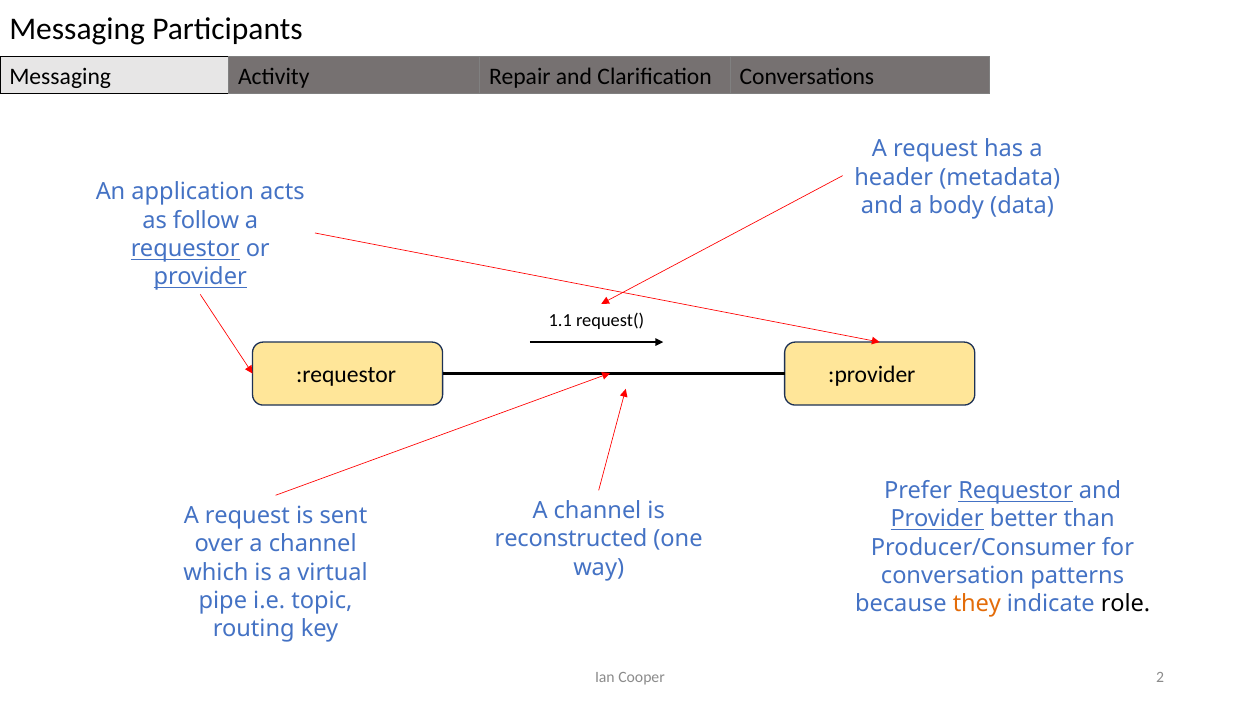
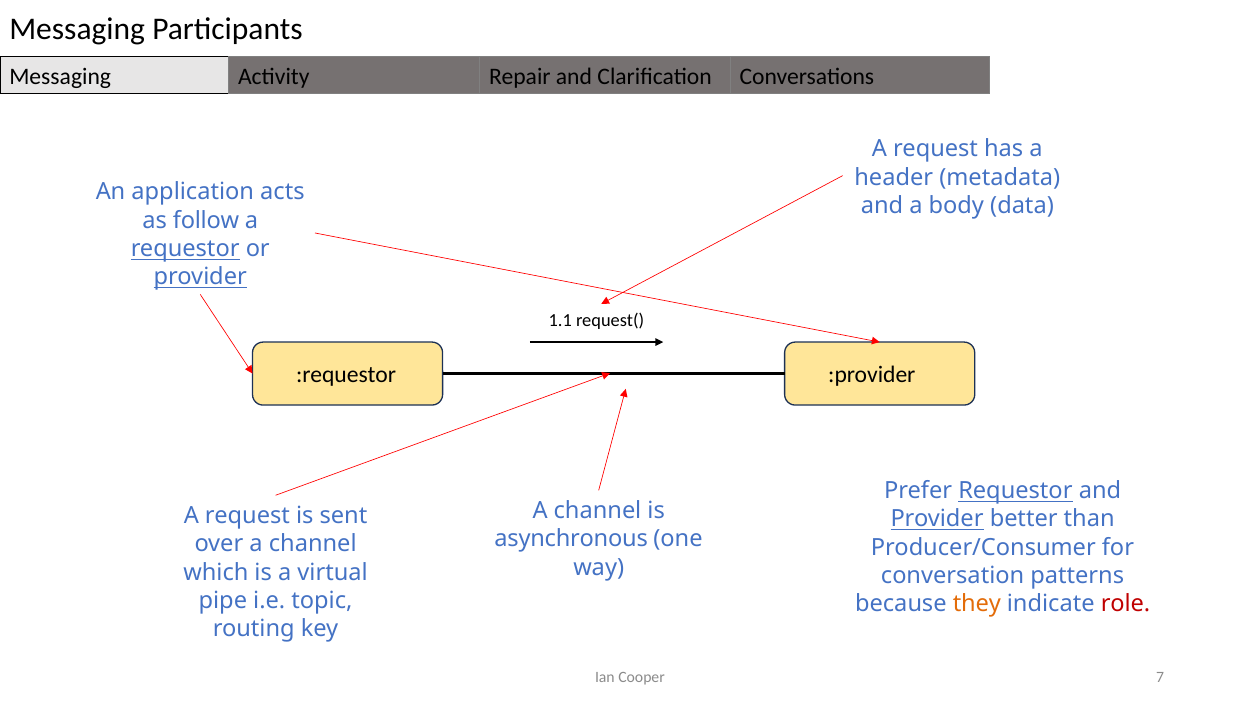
reconstructed: reconstructed -> asynchronous (571, 539)
role colour: black -> red (1125, 604)
2: 2 -> 7 (1160, 677)
